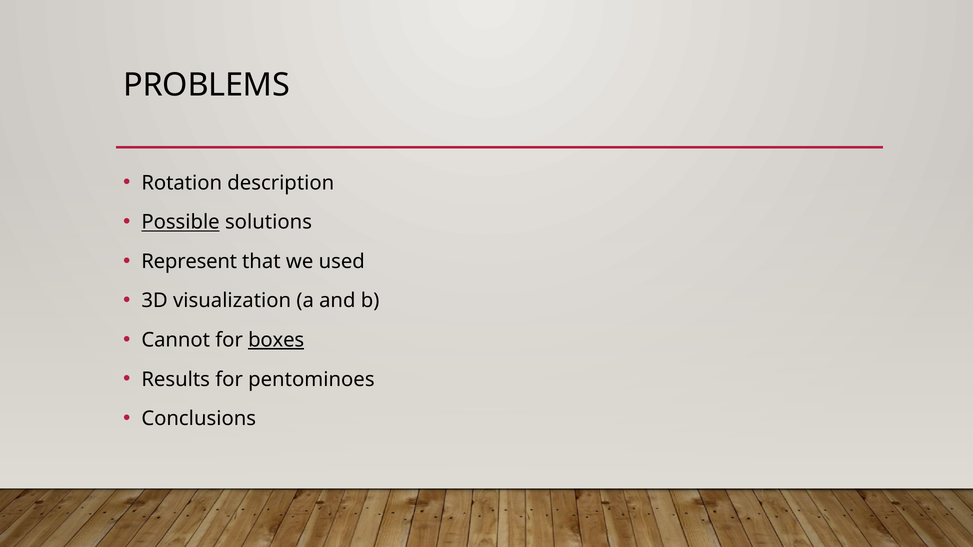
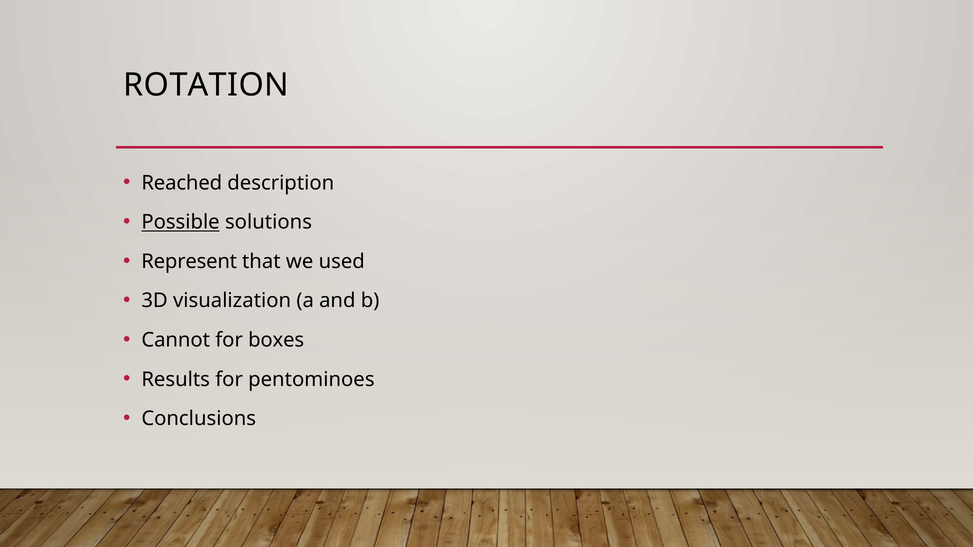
PROBLEMS: PROBLEMS -> ROTATION (206, 85)
Rotation: Rotation -> Reached (182, 183)
boxes underline: present -> none (276, 340)
